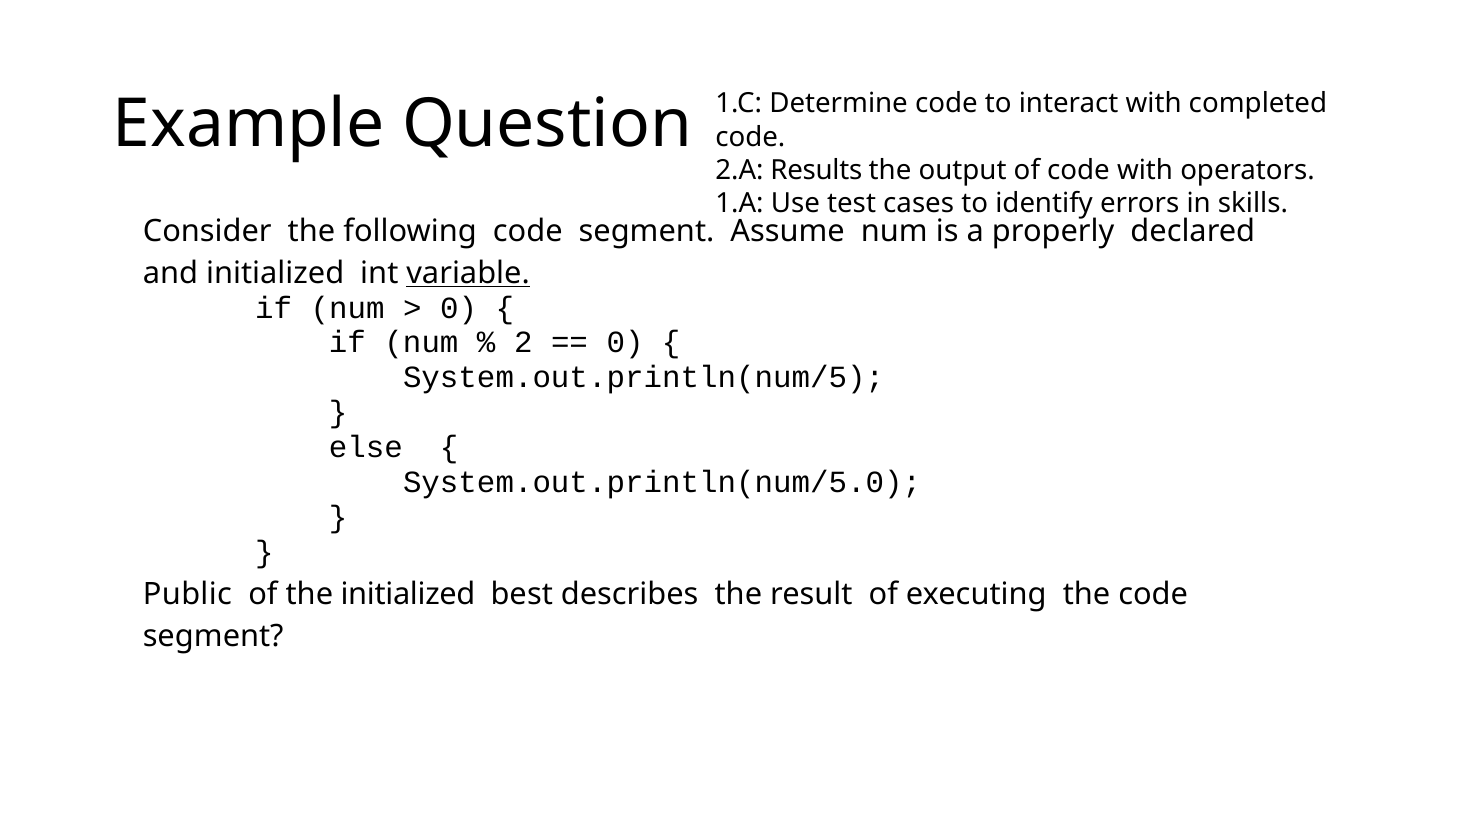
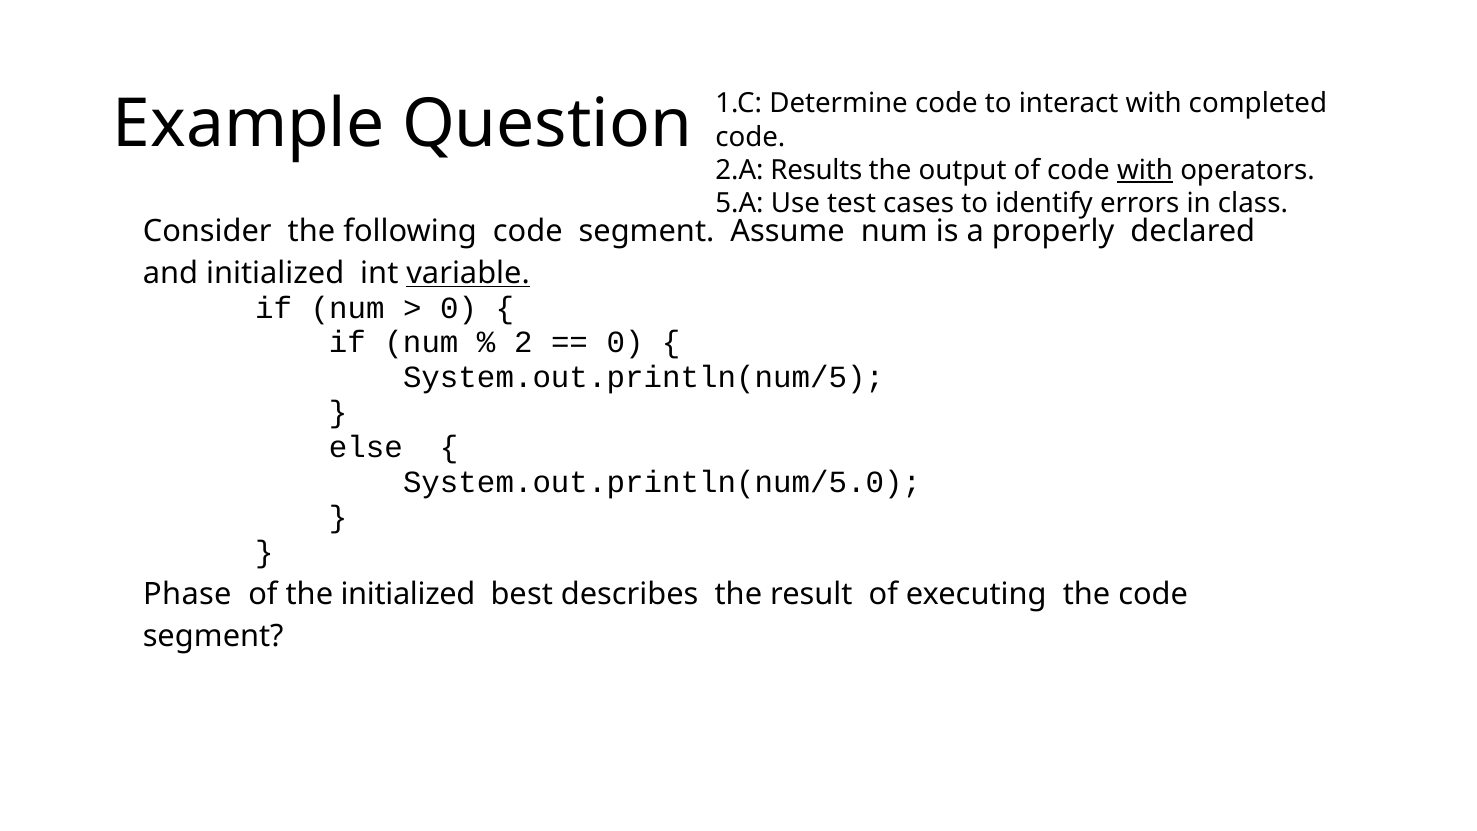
with underline: none -> present (1145, 170)
1.A: 1.A -> 5.A (740, 203)
skills: skills -> class (1253, 203)
Public: Public -> Phase (187, 594)
